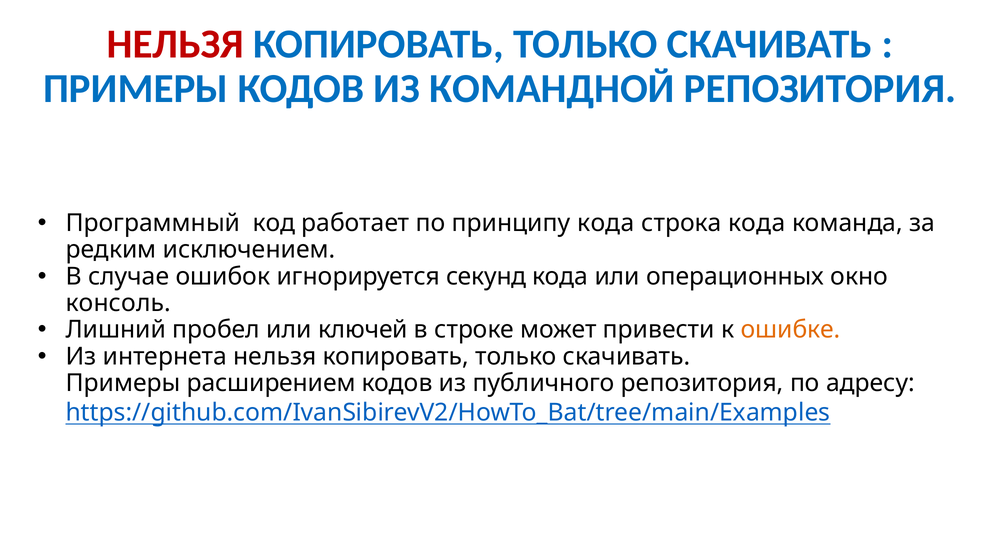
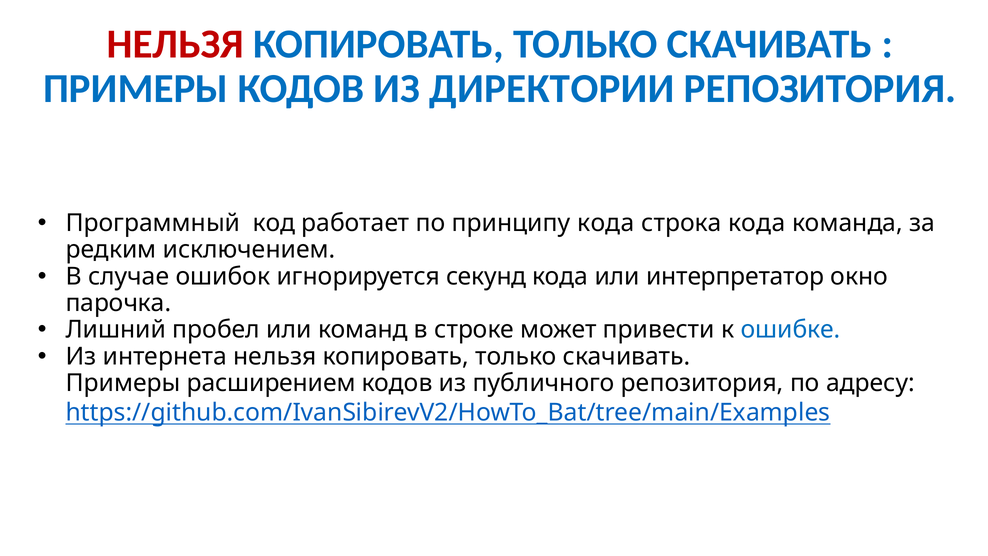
КОМАНДНОЙ: КОМАНДНОЙ -> ДИРЕКТОРИИ (552, 88)
операционных: операционных -> интерпретатор (735, 276)
консоль: консоль -> парочка (118, 303)
ключей: ключей -> команд (363, 330)
ошибке colour: orange -> blue (791, 330)
